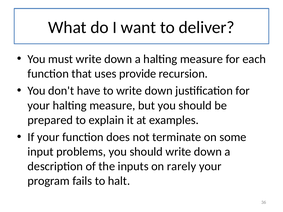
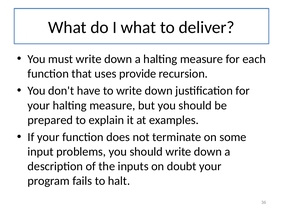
I want: want -> what (138, 27)
rarely: rarely -> doubt (182, 167)
